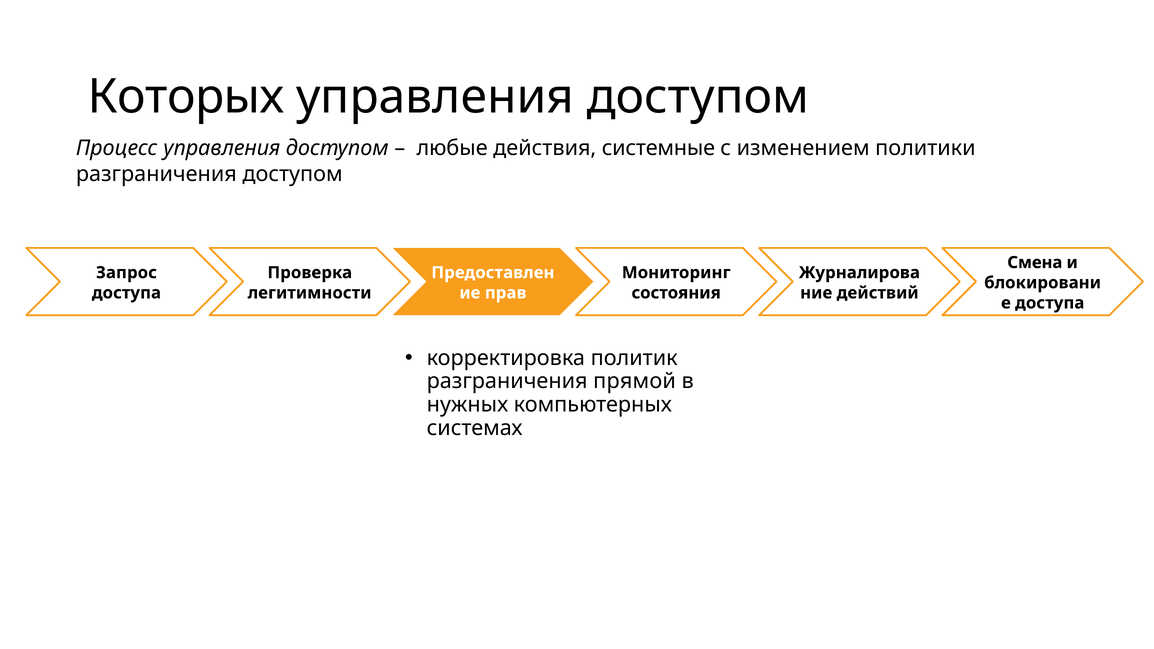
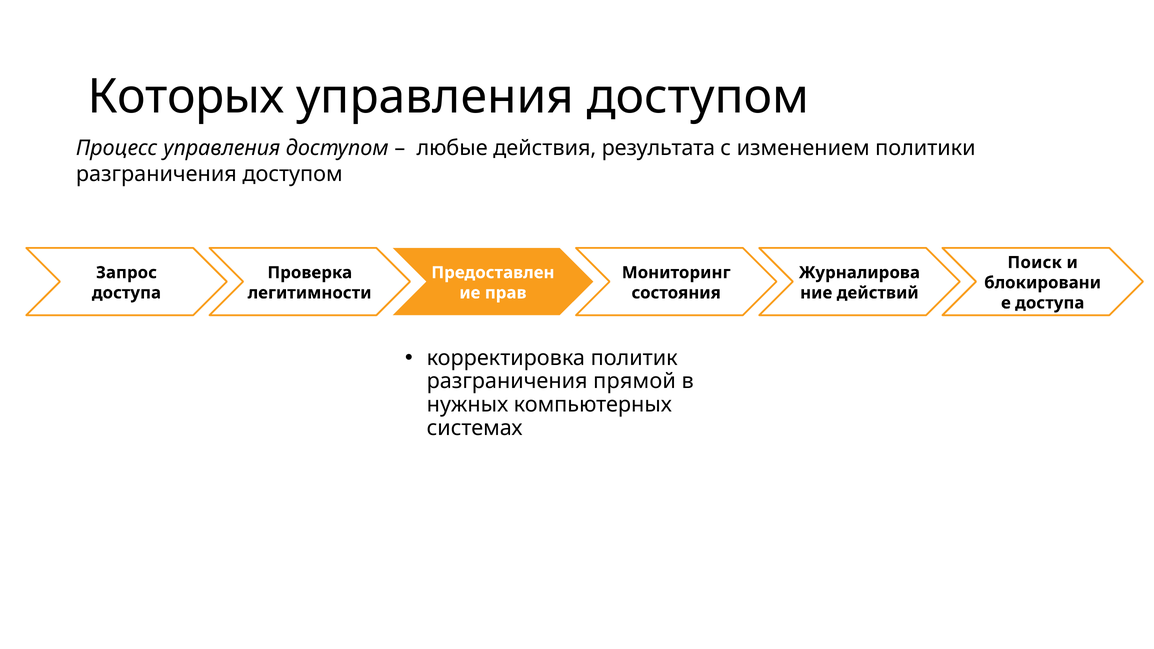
системные: системные -> результата (658, 148)
Смена: Смена -> Поиск (1035, 263)
